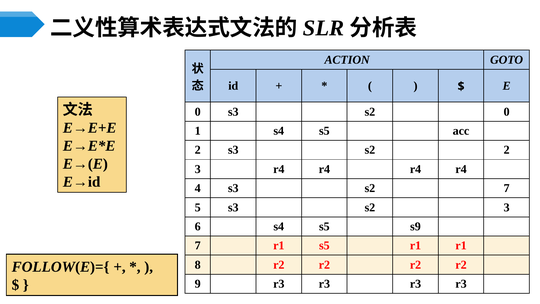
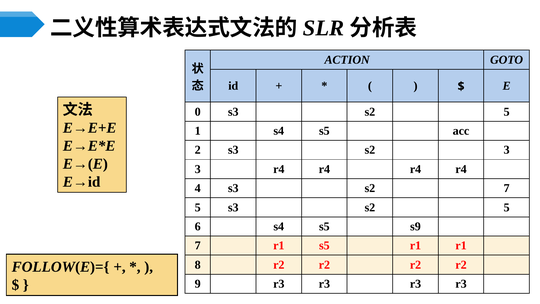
0 s3 s2 0: 0 -> 5 (507, 112)
s2 2: 2 -> 3 (507, 150)
5 s3 s2 3: 3 -> 5 (507, 207)
